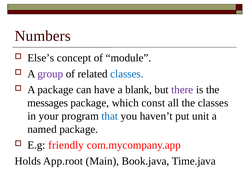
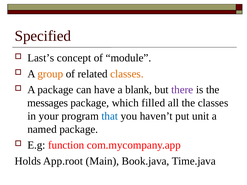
Numbers: Numbers -> Specified (43, 36)
Else’s: Else’s -> Last’s (41, 58)
group colour: purple -> orange (50, 74)
classes colour: blue -> orange (127, 74)
const: const -> filled (153, 103)
friendly: friendly -> function (66, 145)
